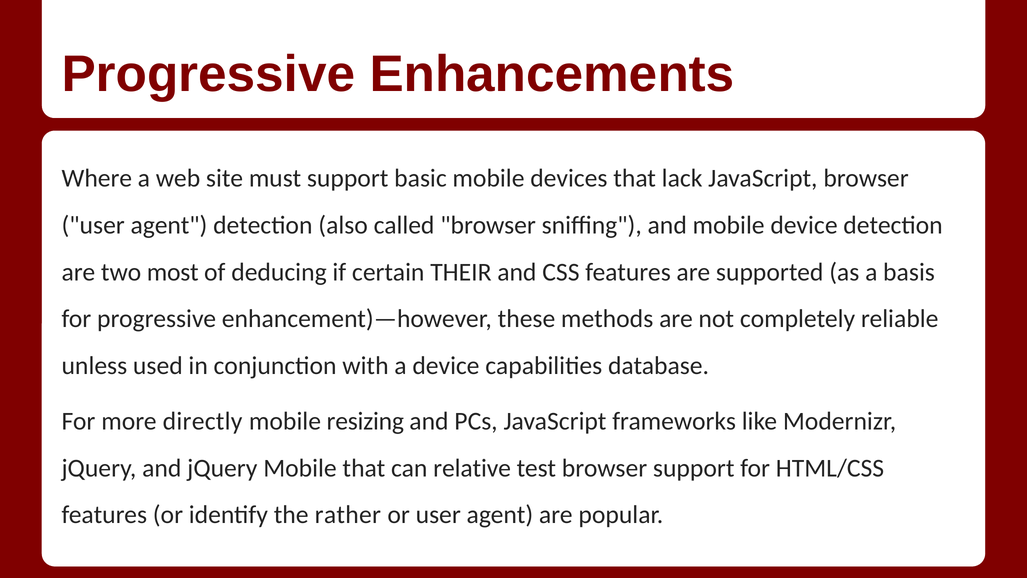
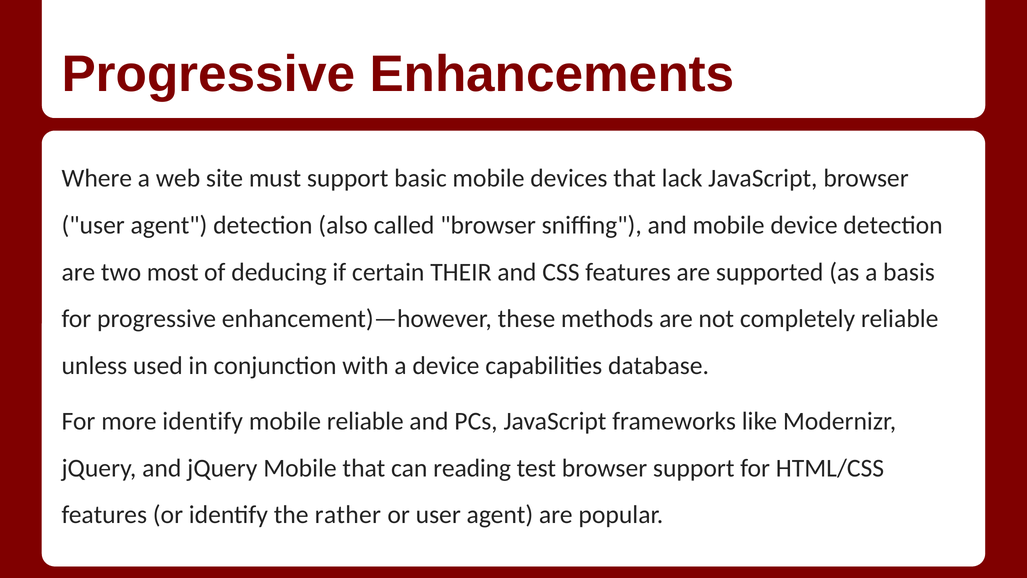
more directly: directly -> identify (203, 421)
mobile resizing: resizing -> reliable (365, 421)
relative: relative -> reading (472, 468)
